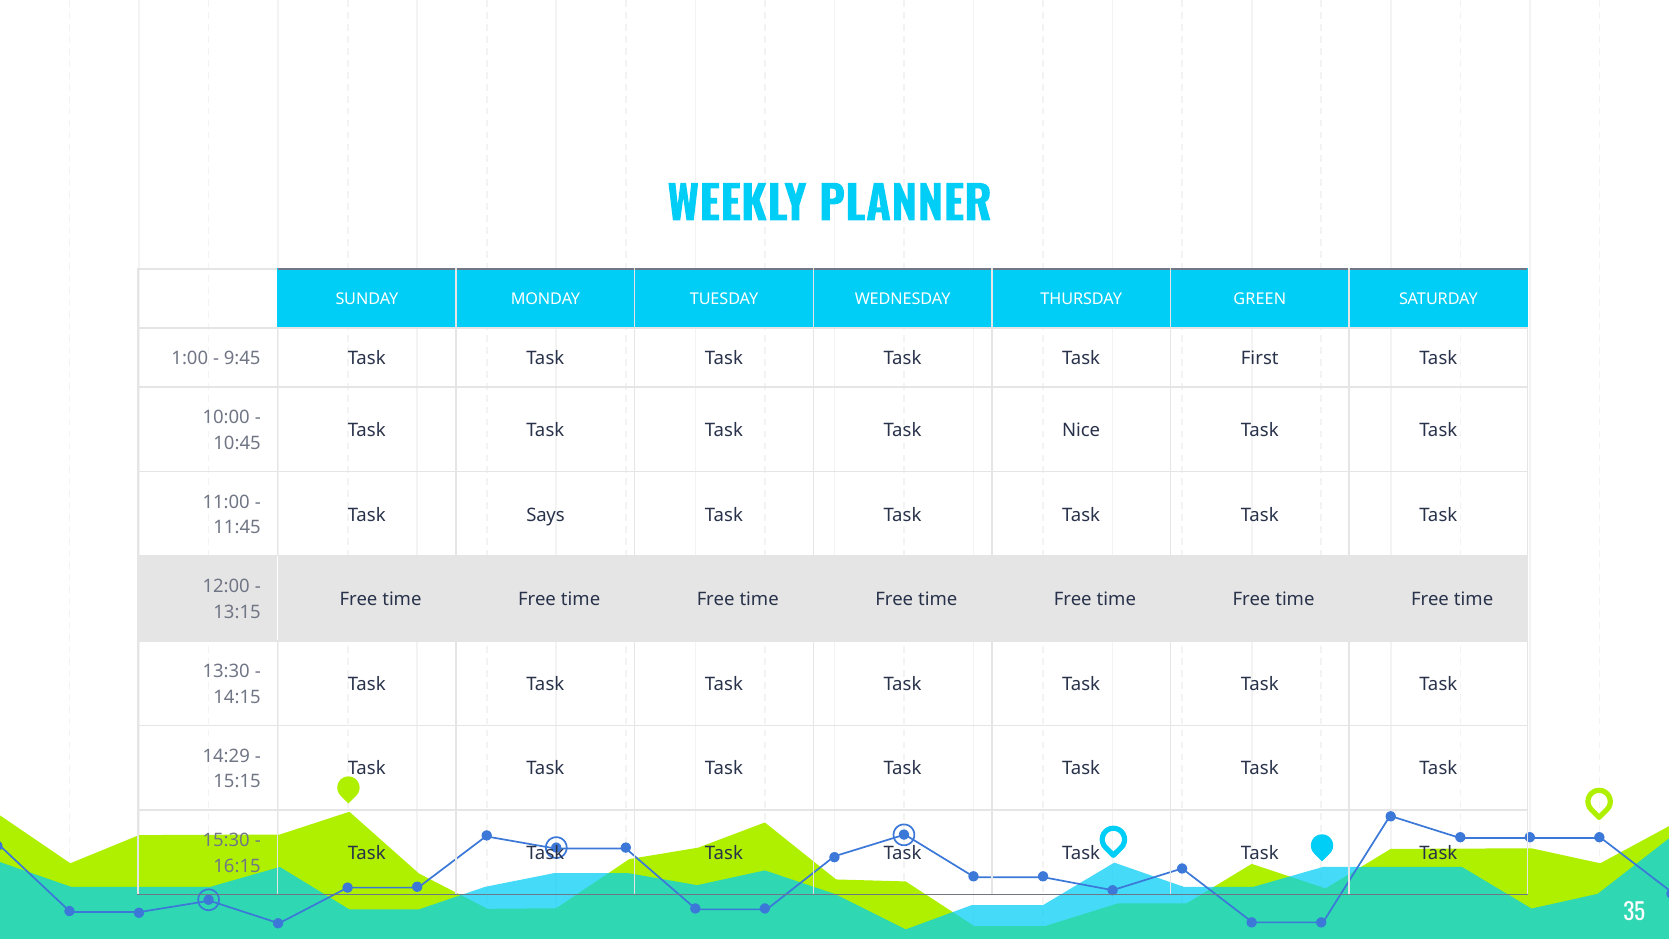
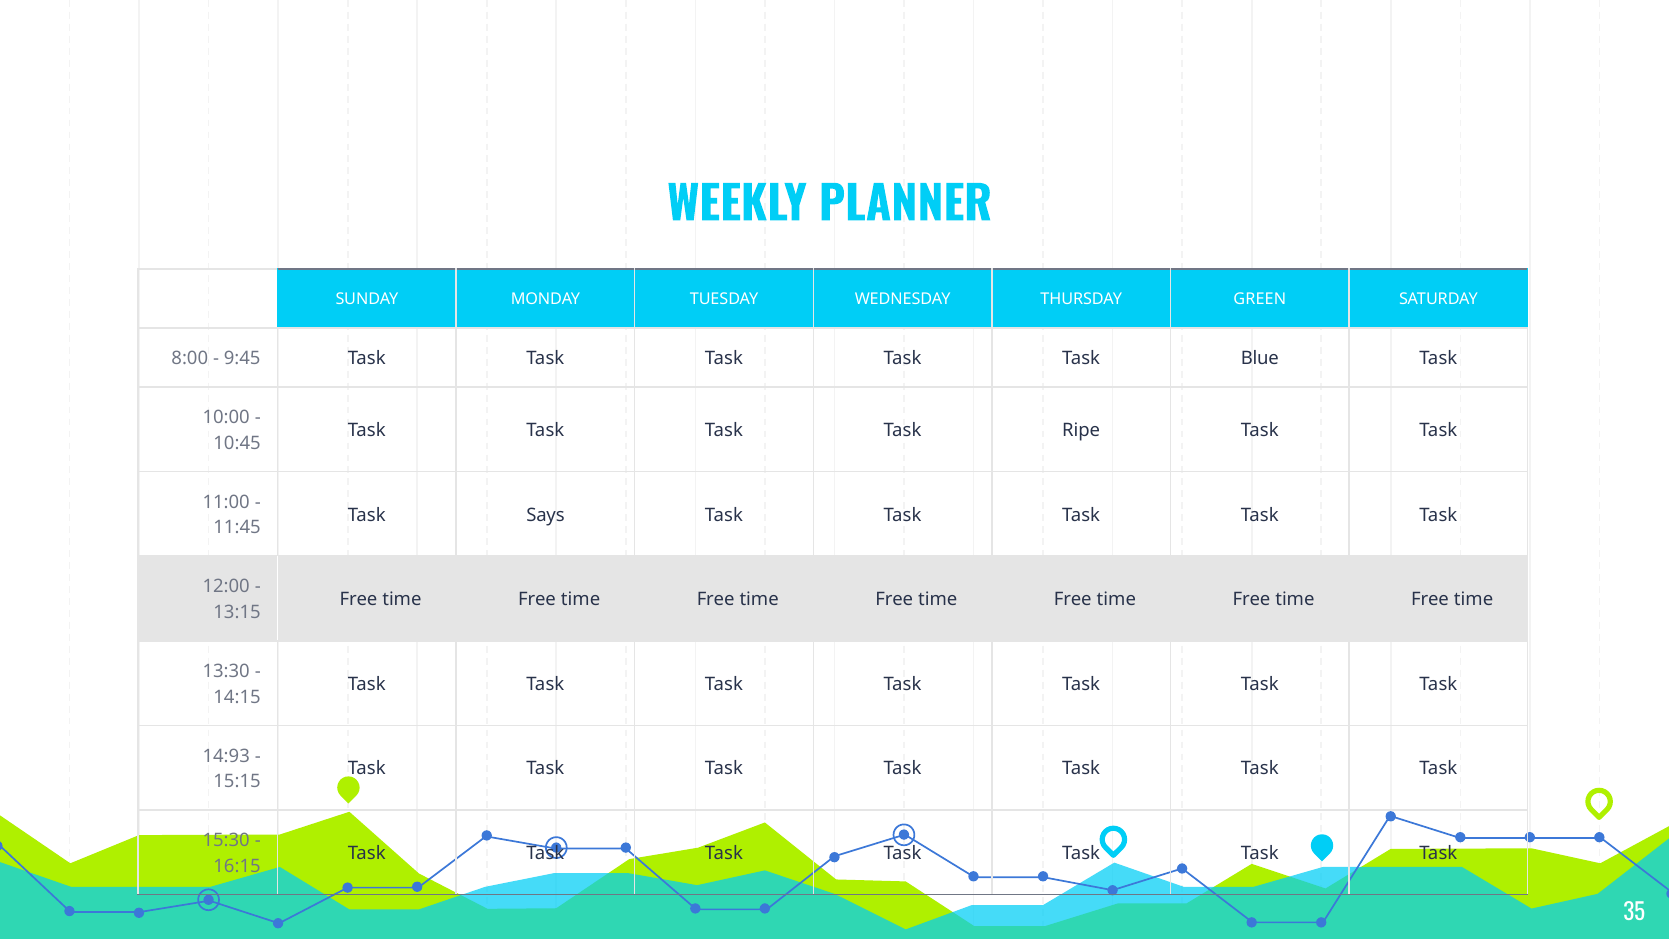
1:00: 1:00 -> 8:00 (190, 359)
First: First -> Blue (1260, 359)
Nice: Nice -> Ripe (1081, 430)
14:29: 14:29 -> 14:93 (226, 756)
